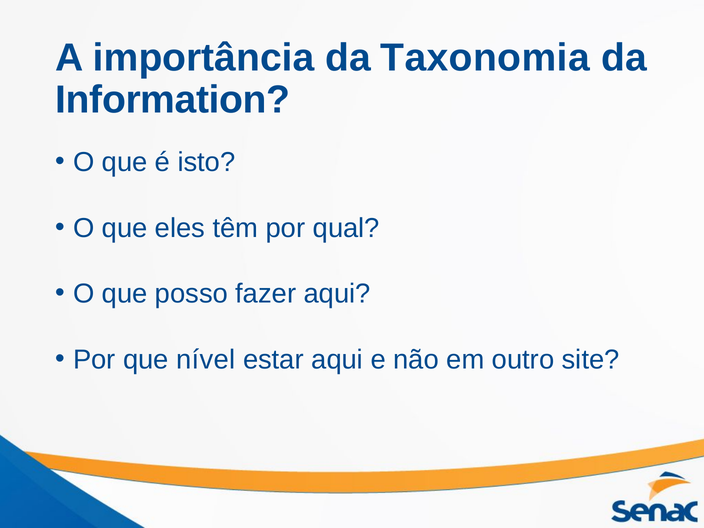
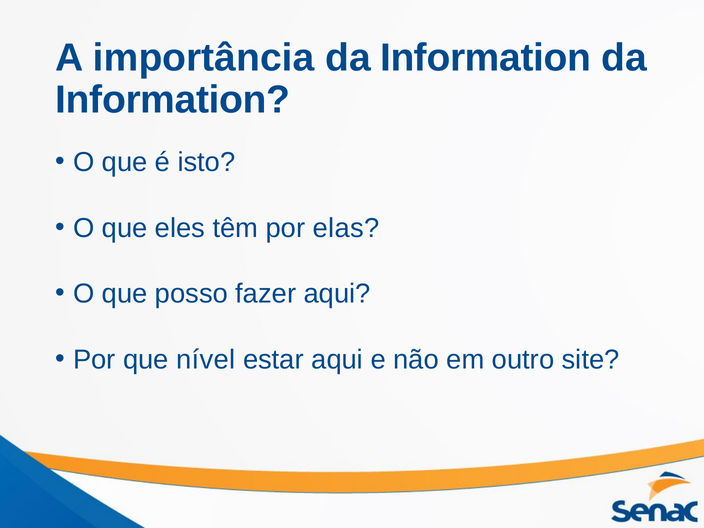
importância da Taxonomia: Taxonomia -> Information (486, 58)
qual: qual -> elas (346, 228)
